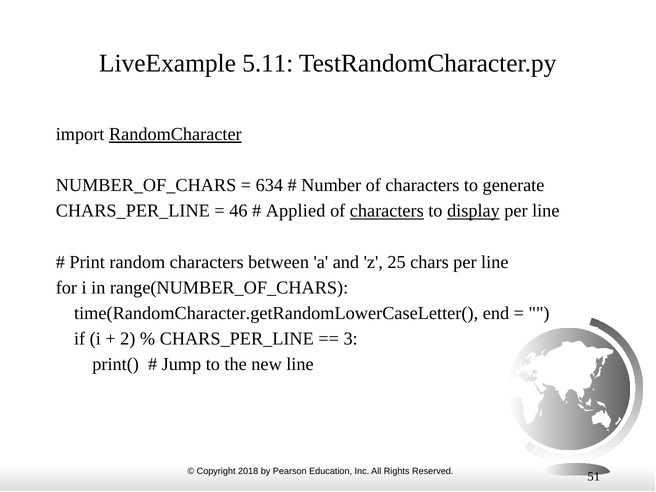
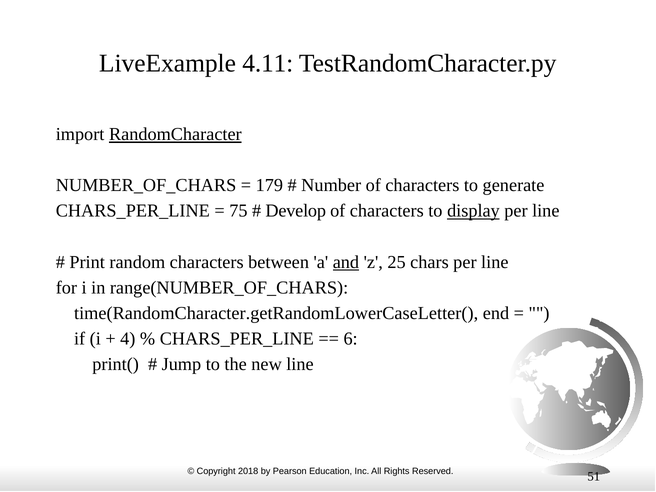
5.11: 5.11 -> 4.11 (268, 63)
634: 634 -> 179 (269, 185)
46: 46 -> 75 (238, 211)
Applied: Applied -> Develop (296, 211)
characters underline: present -> none (387, 211)
and underline: none -> present (346, 262)
2: 2 -> 4 (128, 339)
3: 3 -> 6 (351, 339)
